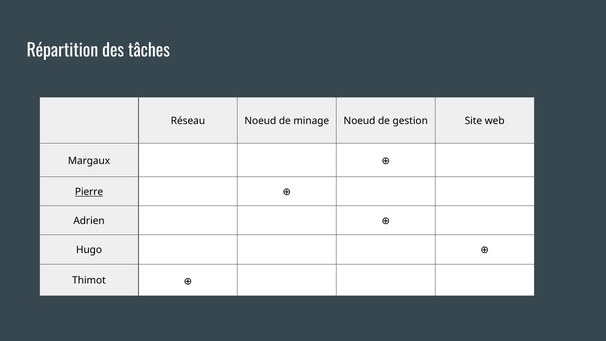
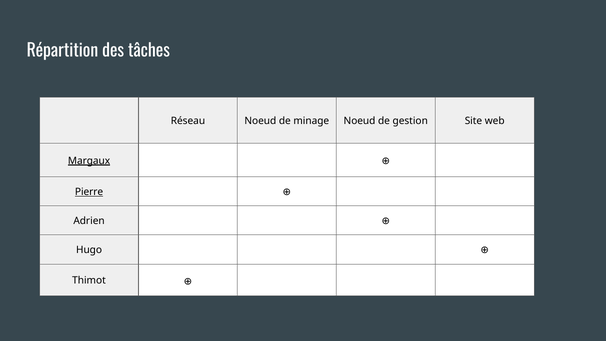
Margaux underline: none -> present (89, 161)
